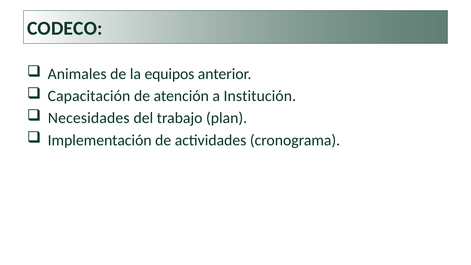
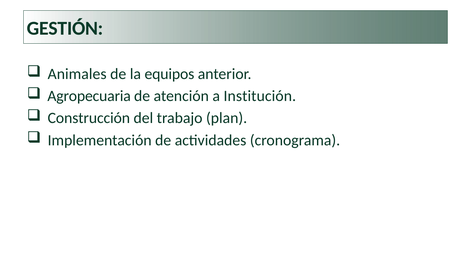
CODECO: CODECO -> GESTIÓN (65, 28)
Capacitación: Capacitación -> Agropecuaria (89, 96)
Necesidades: Necesidades -> Construcción (89, 118)
